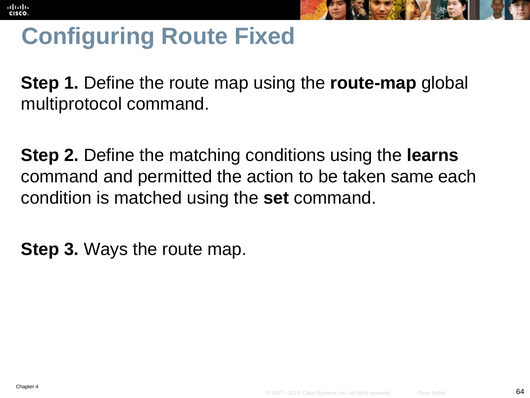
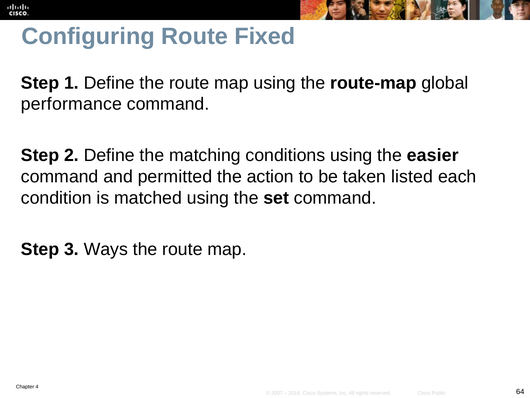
multiprotocol: multiprotocol -> performance (71, 104)
learns: learns -> easier (433, 155)
same: same -> listed (412, 176)
